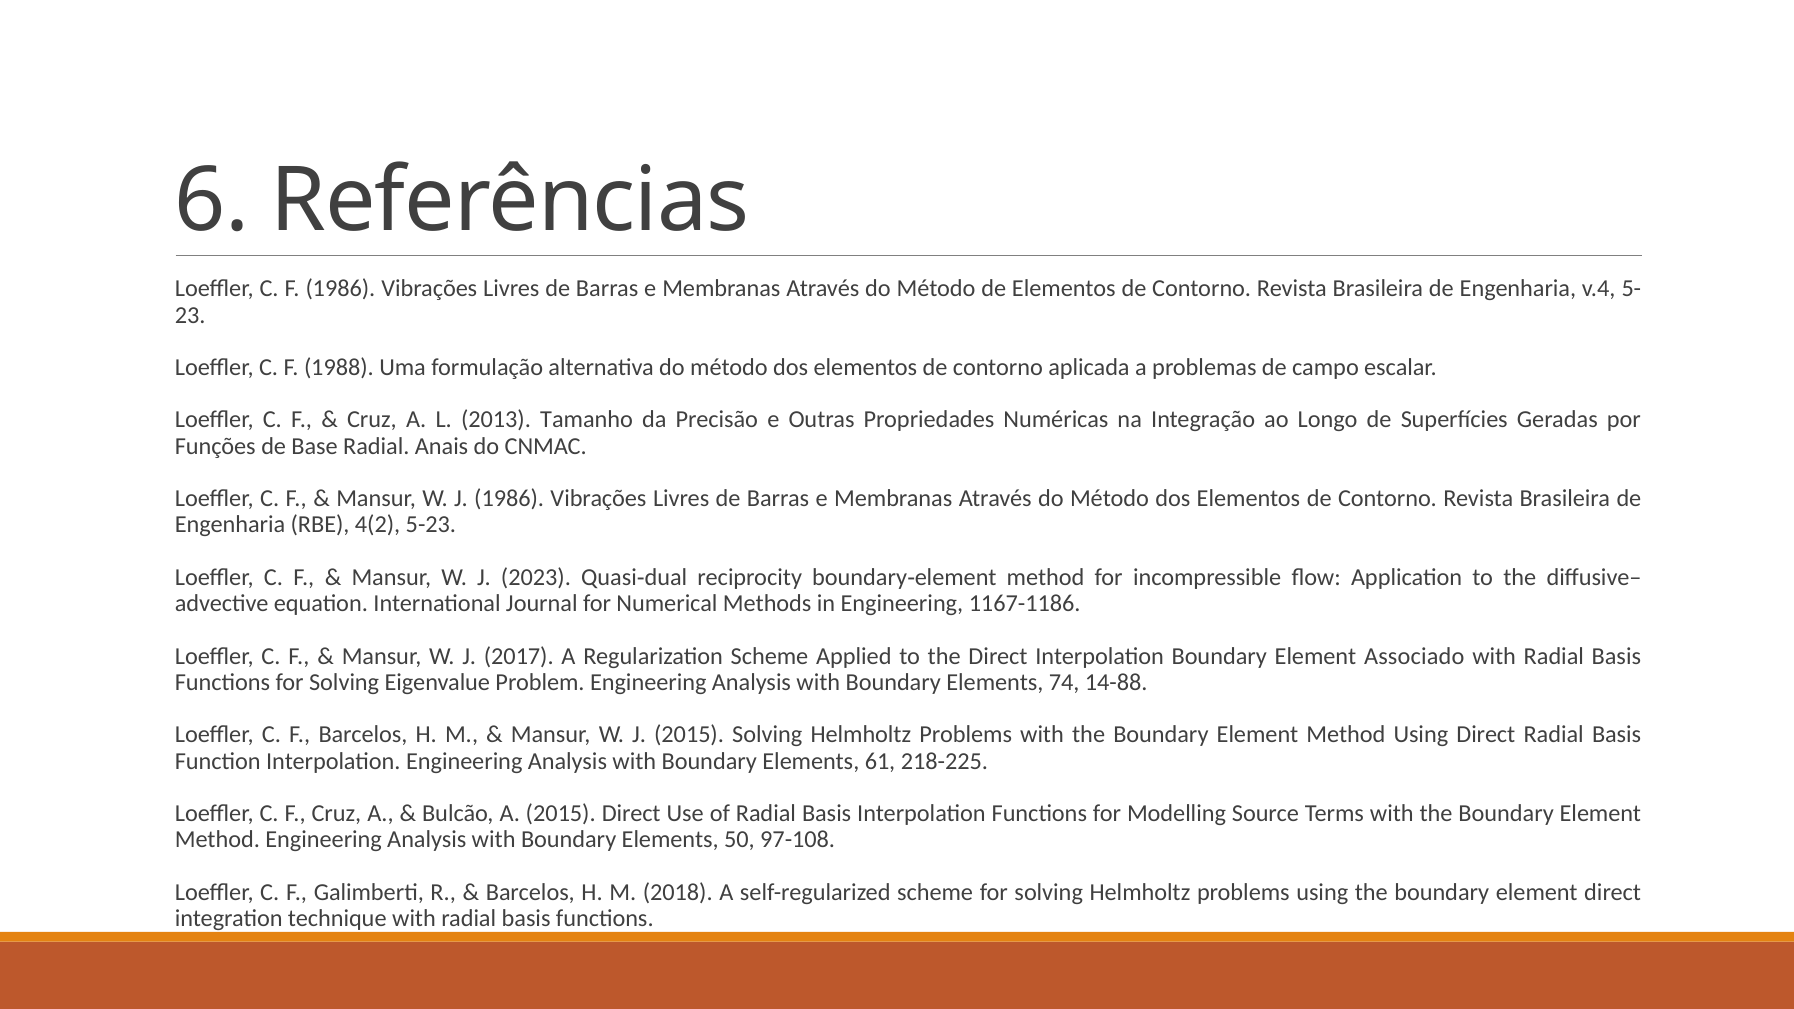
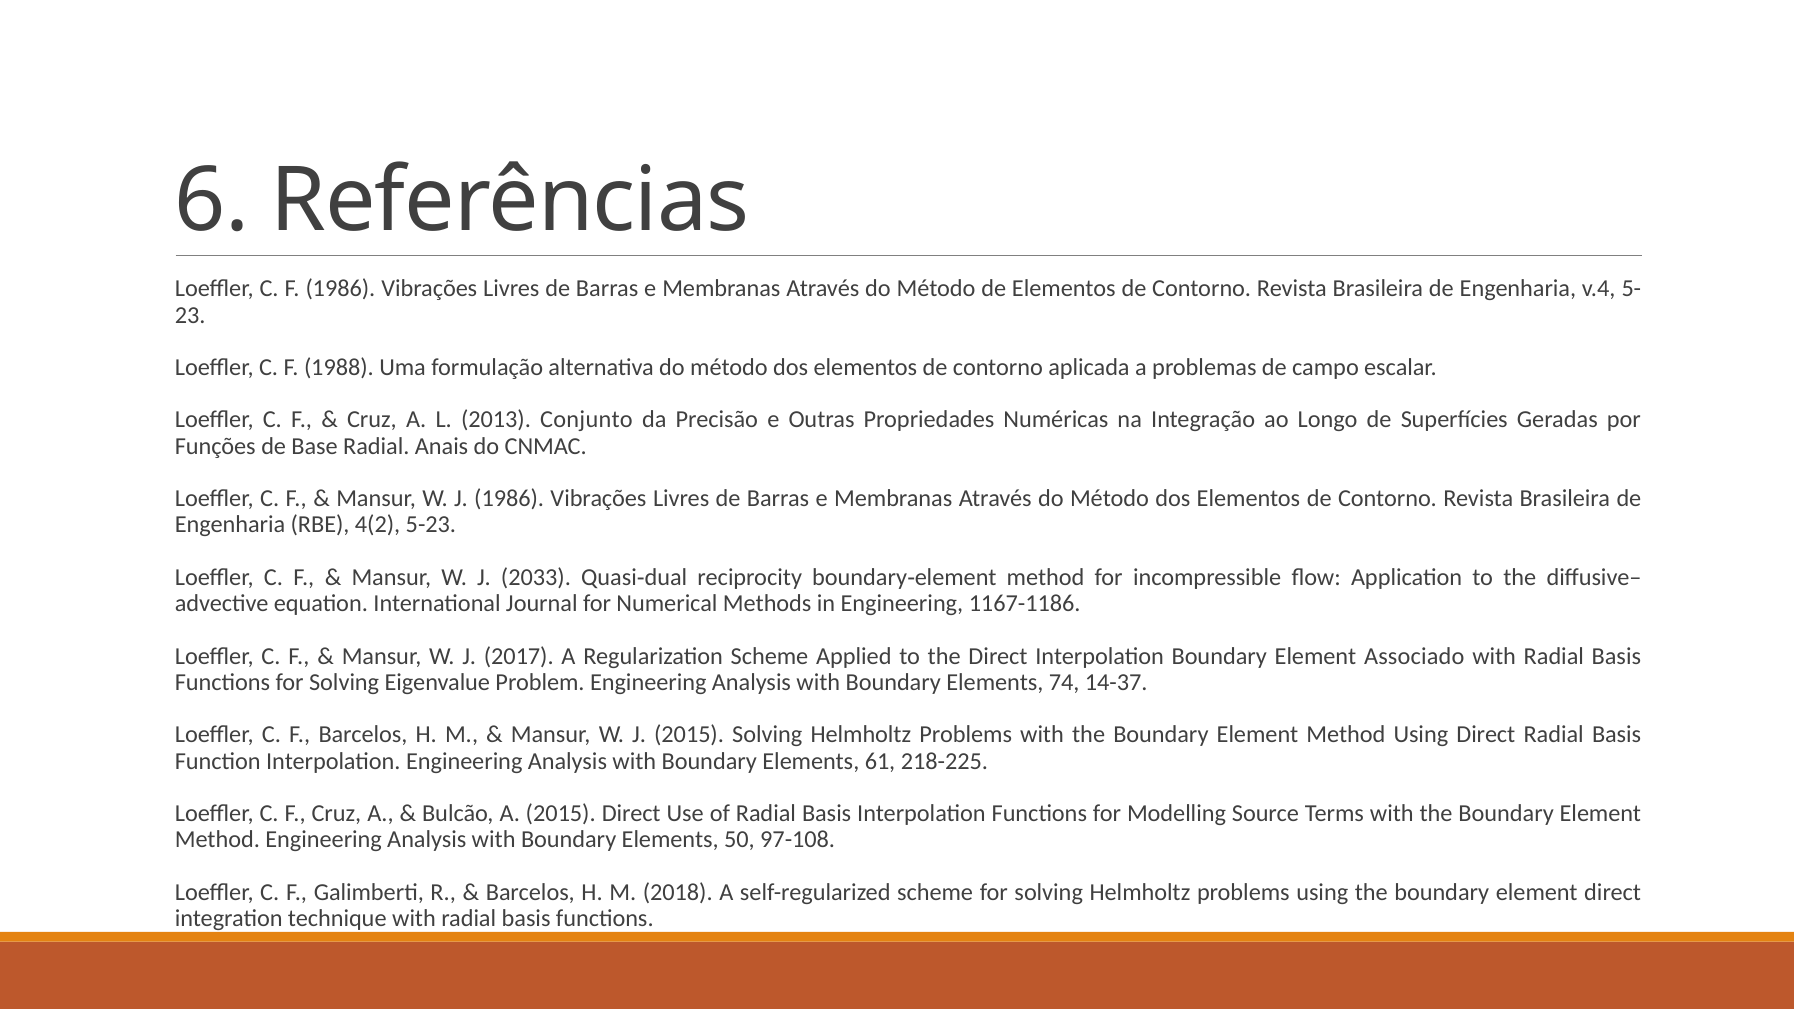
Tamanho: Tamanho -> Conjunto (586, 420)
2023: 2023 -> 2033 (536, 577)
14-88: 14-88 -> 14-37 (1116, 682)
